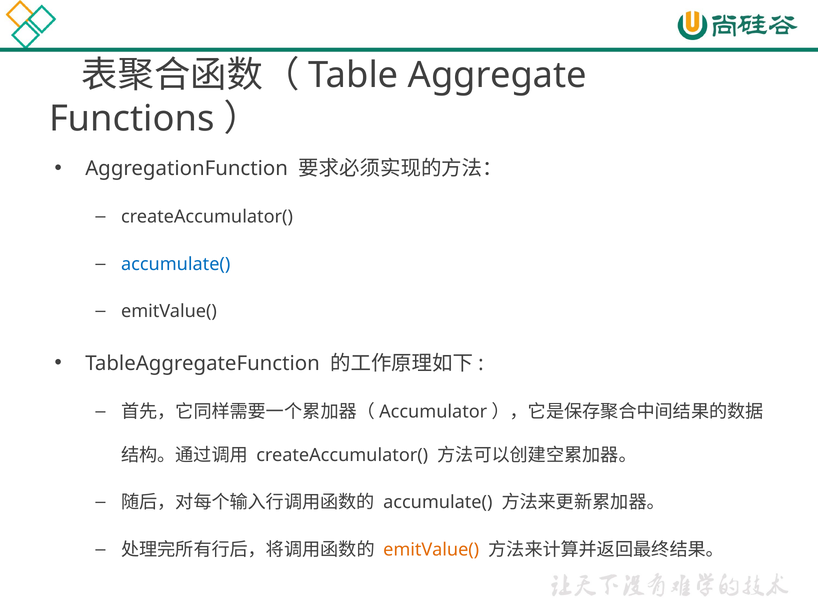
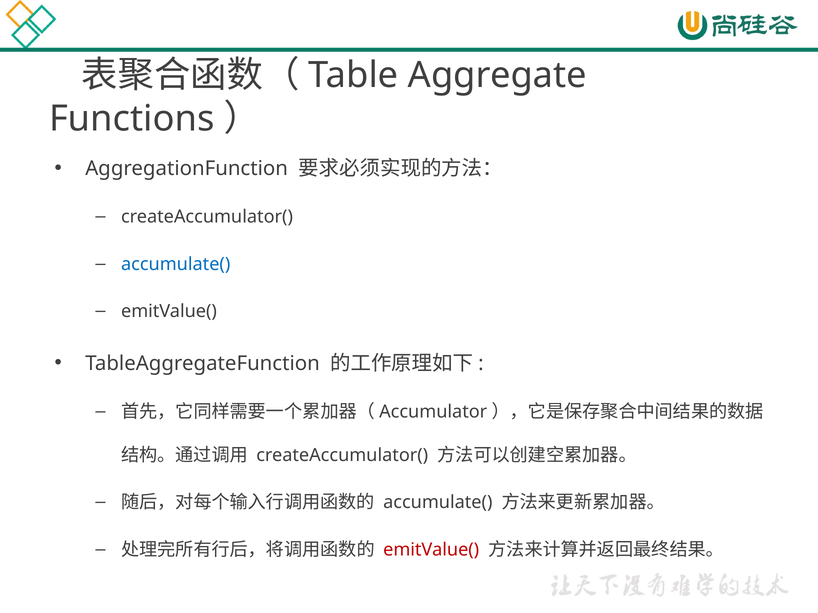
emitValue( colour: orange -> red (431, 550)
